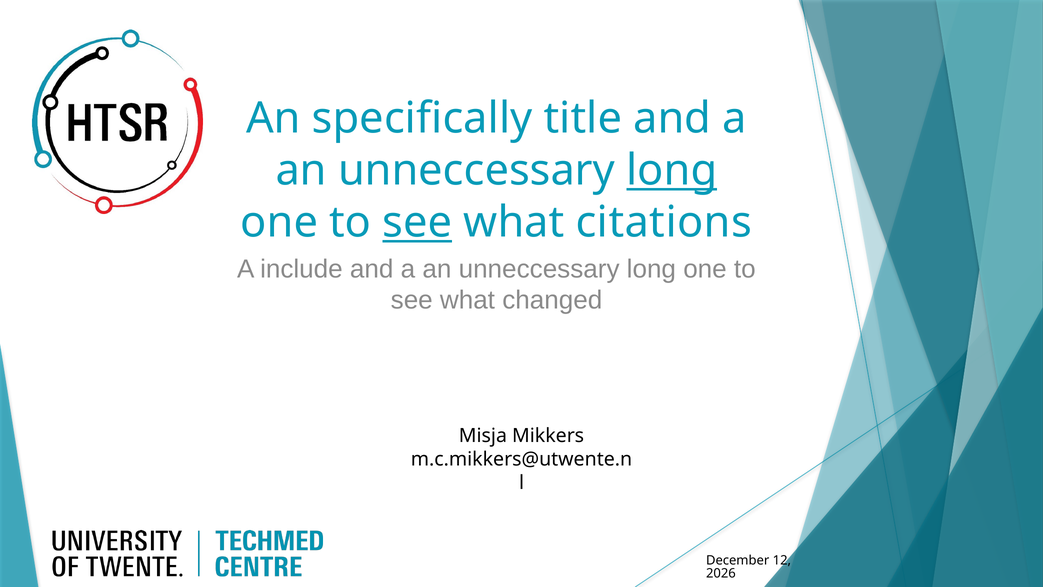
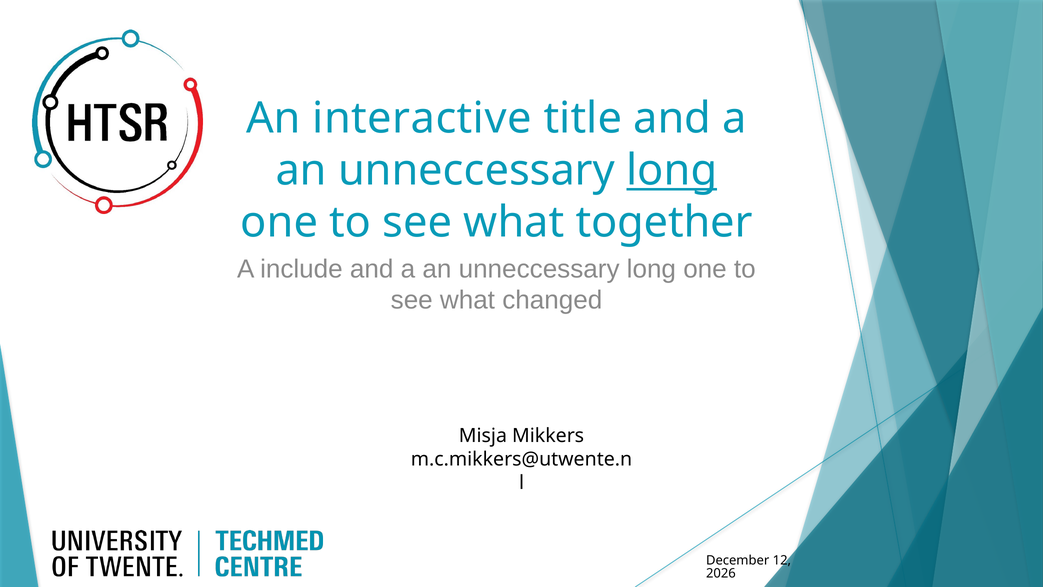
specifically: specifically -> interactive (422, 118)
see underline: present -> none (417, 222)
citations: citations -> together (664, 222)
